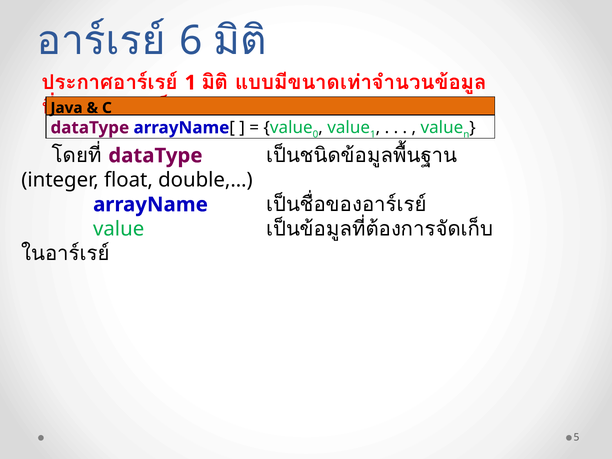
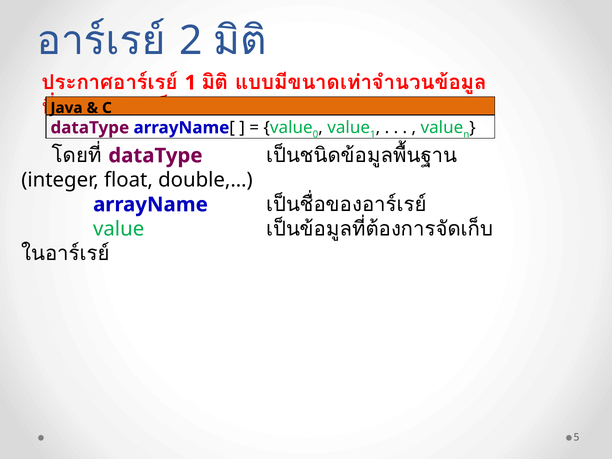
6: 6 -> 2 (191, 41)
